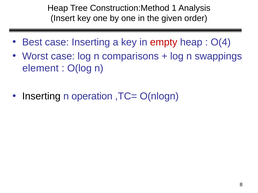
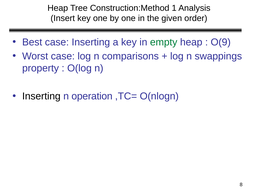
empty colour: red -> green (164, 42)
O(4: O(4 -> O(9 (221, 42)
element: element -> property (41, 68)
